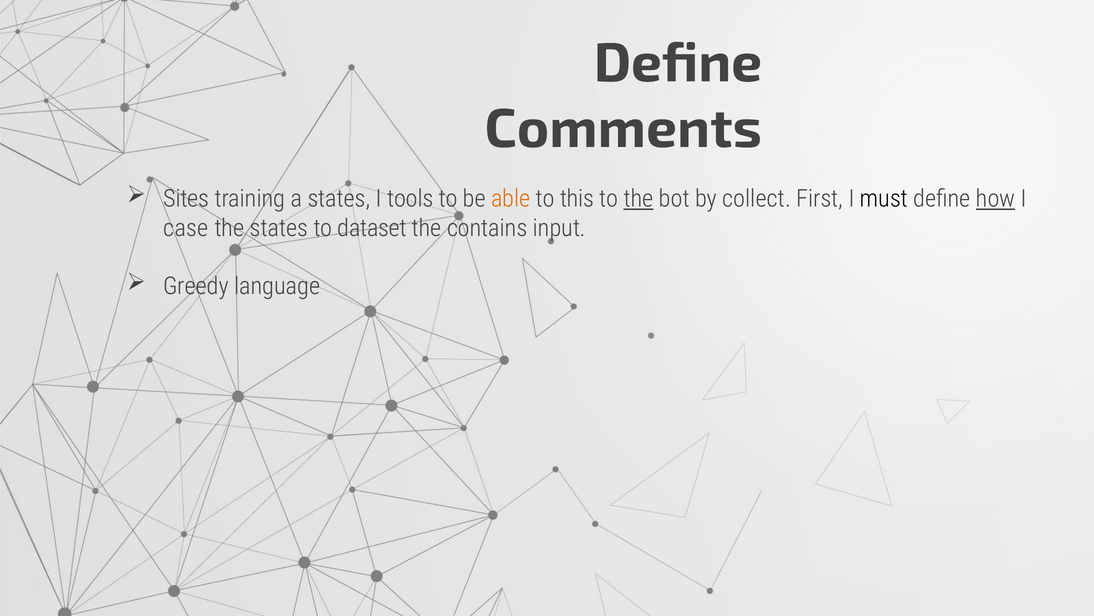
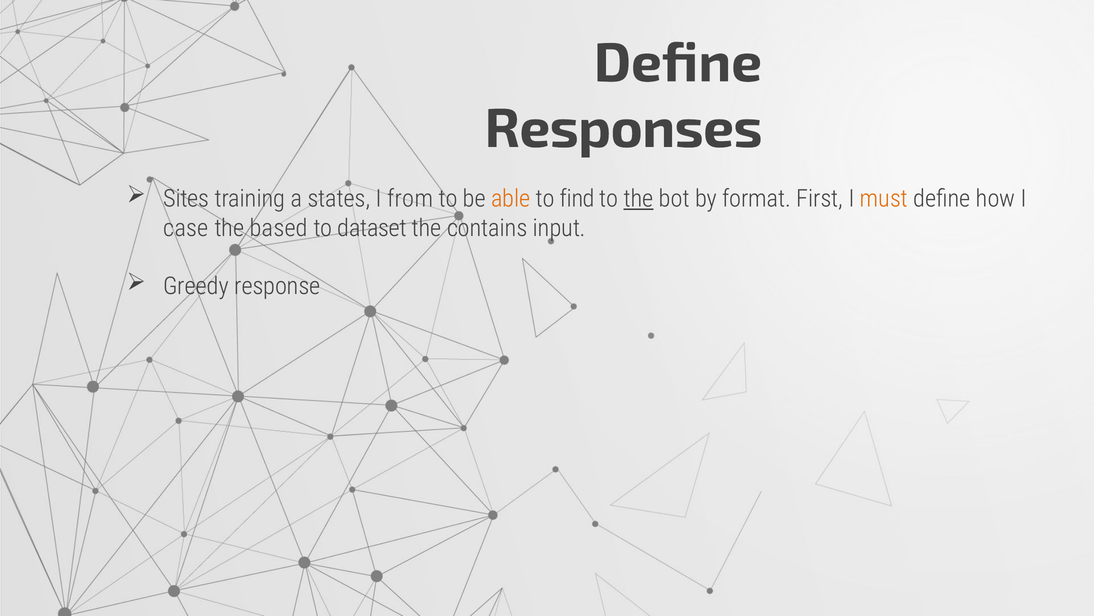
Comments: Comments -> Responses (624, 129)
tools: tools -> from (410, 199)
this: this -> find (577, 199)
collect: collect -> format (757, 199)
must colour: black -> orange (884, 199)
how underline: present -> none (996, 199)
the states: states -> based (279, 228)
language: language -> response (277, 286)
